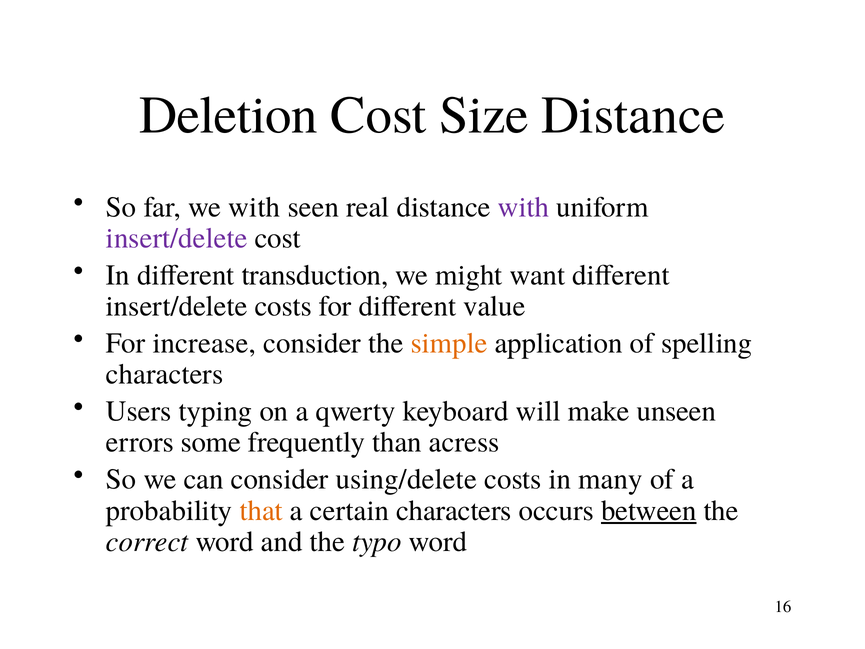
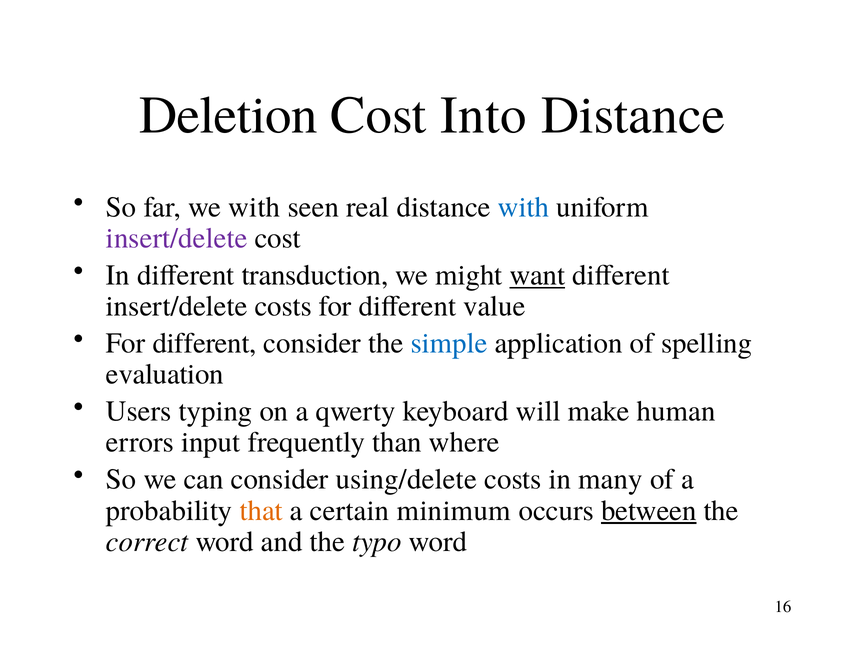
Size: Size -> Into (483, 115)
with colour: purple -> blue (523, 207)
want underline: none -> present (537, 275)
increase: increase -> different (205, 343)
simple colour: orange -> blue (449, 343)
characters: characters -> evaluation (165, 374)
unseen: unseen -> human (676, 411)
some: some -> input (211, 442)
acress: acress -> where (464, 442)
certain characters: characters -> minimum (454, 510)
